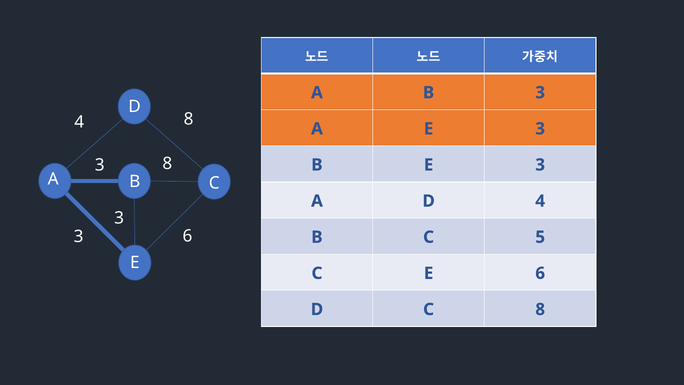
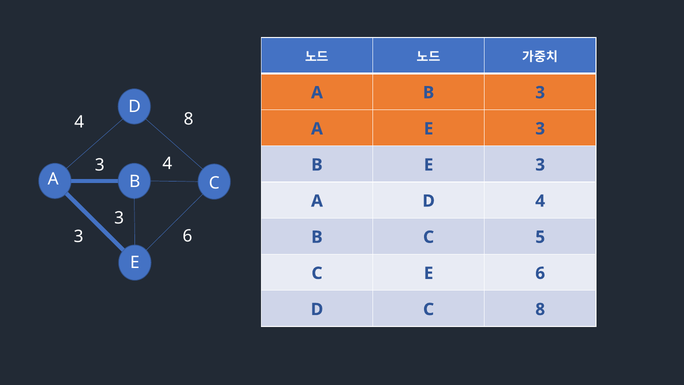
3 8: 8 -> 4 (167, 163)
